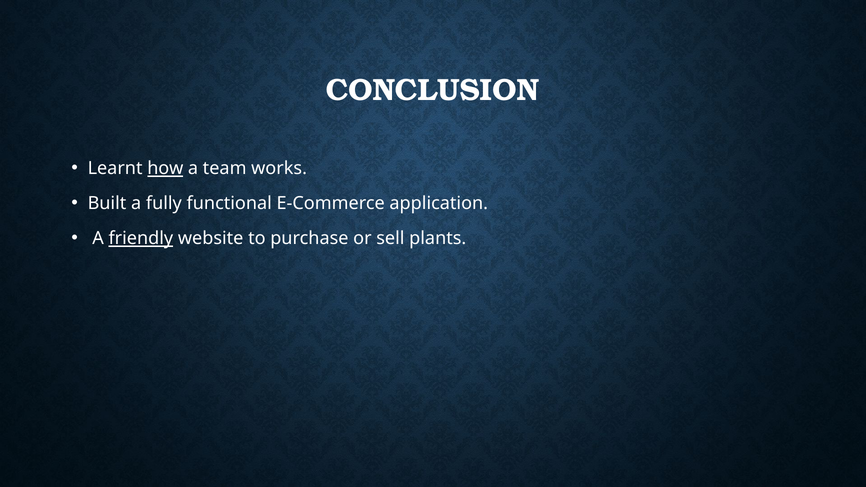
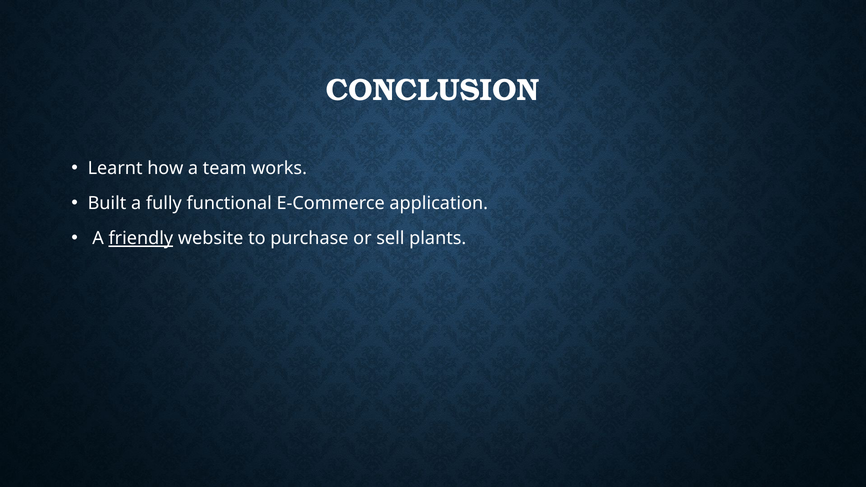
how underline: present -> none (165, 169)
